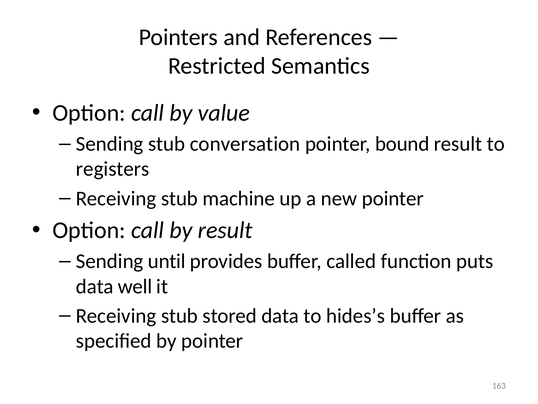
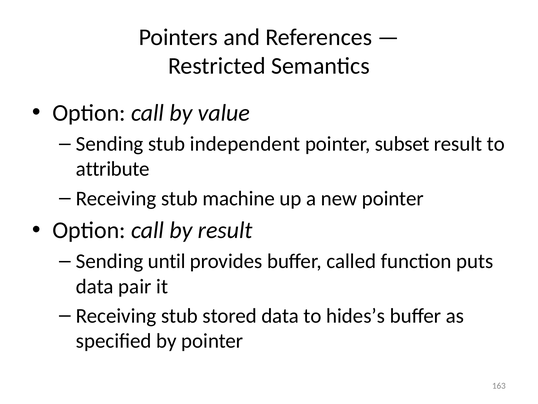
conversation: conversation -> independent (245, 144)
bound: bound -> subset (402, 144)
registers: registers -> attribute (113, 169)
well: well -> pair (135, 286)
